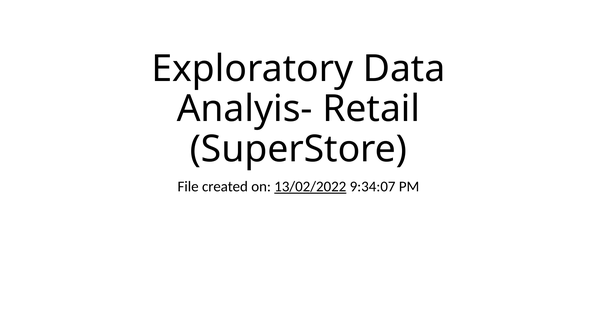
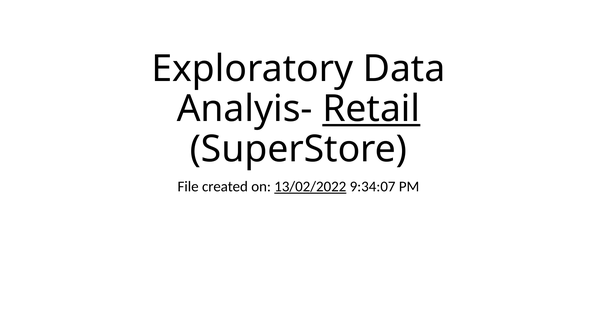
Retail underline: none -> present (371, 109)
